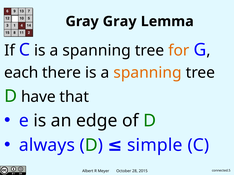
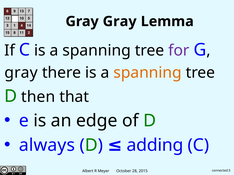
for colour: orange -> purple (179, 51)
each: each -> gray (21, 73)
have: have -> then (38, 97)
simple: simple -> adding (155, 146)
